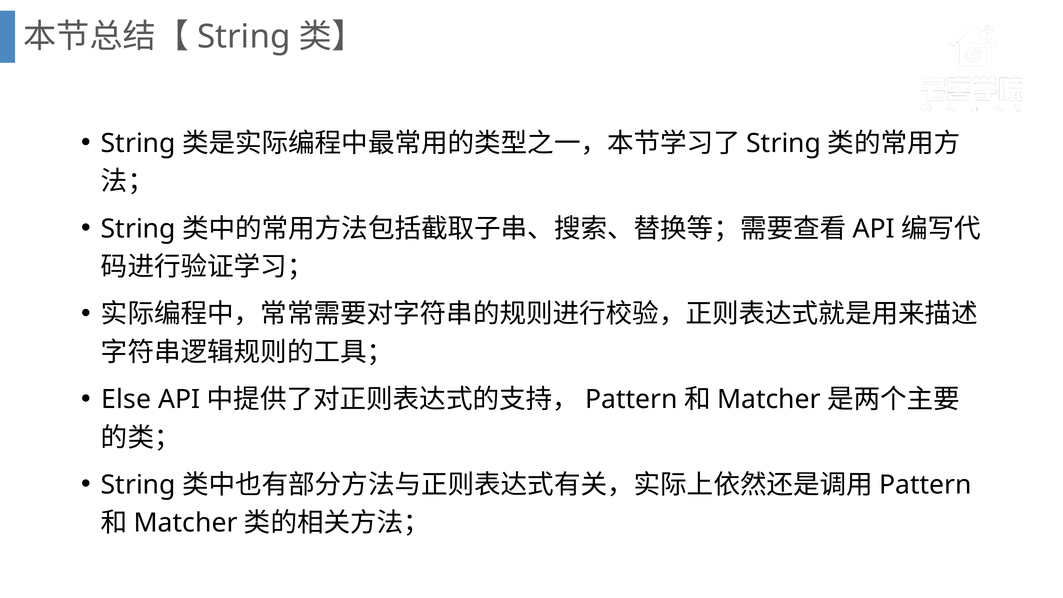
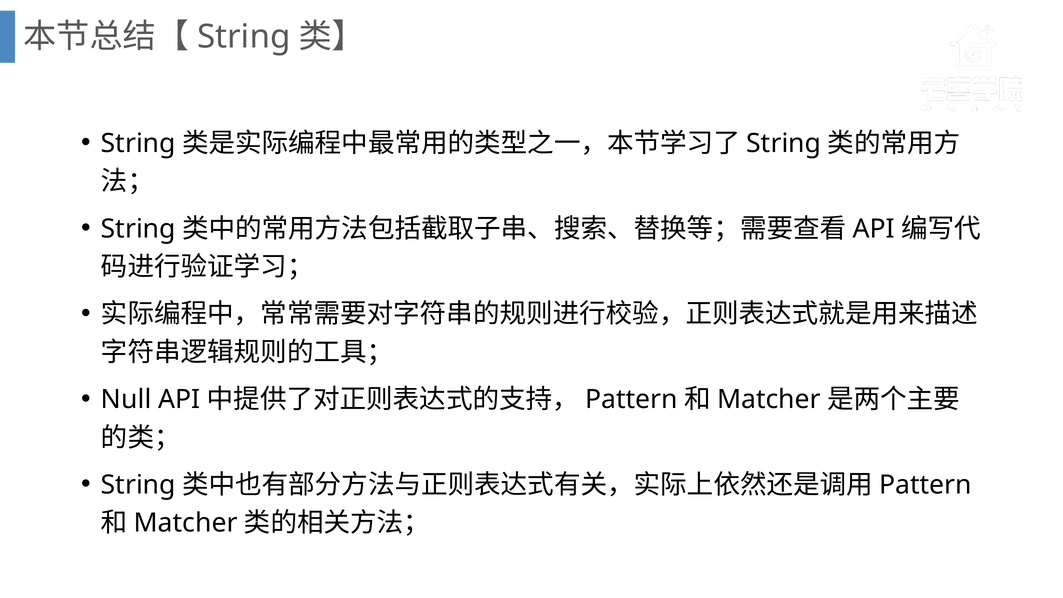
Else: Else -> Null (126, 399)
